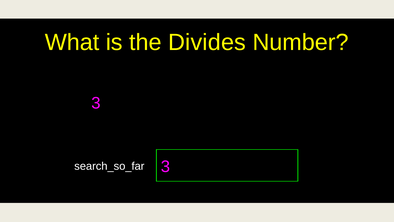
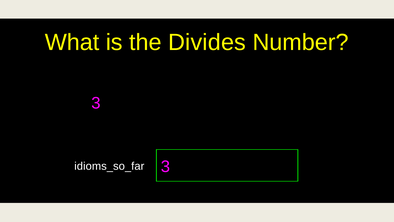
search_so_far: search_so_far -> idioms_so_far (109, 166)
